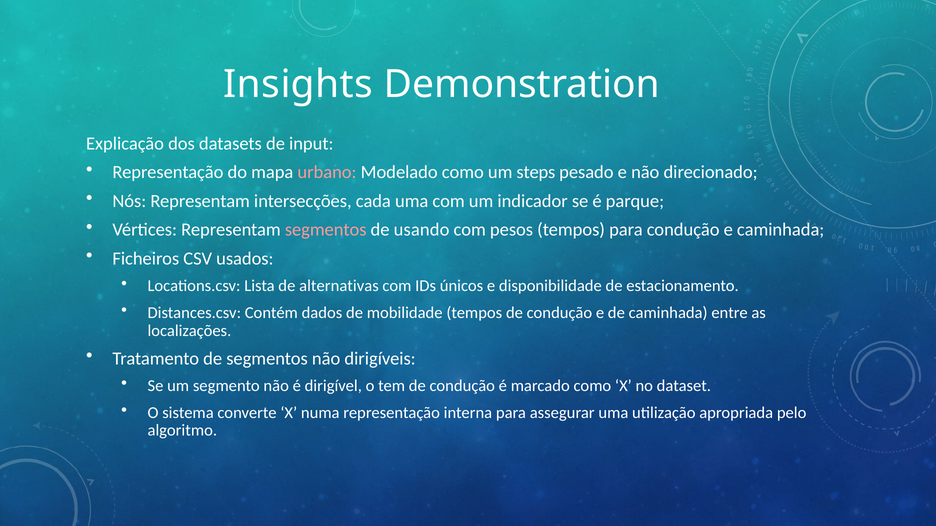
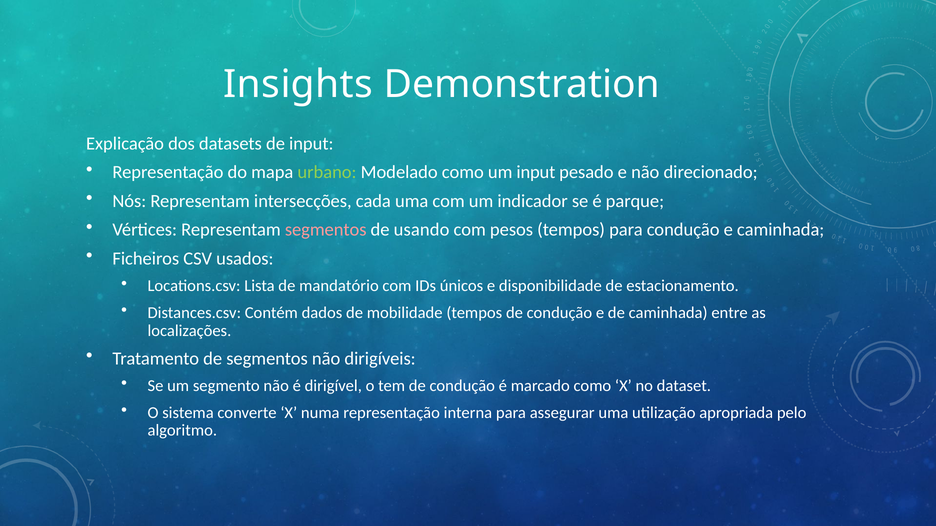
urbano colour: pink -> light green (327, 172)
um steps: steps -> input (536, 172)
alternativas: alternativas -> mandatório (339, 286)
